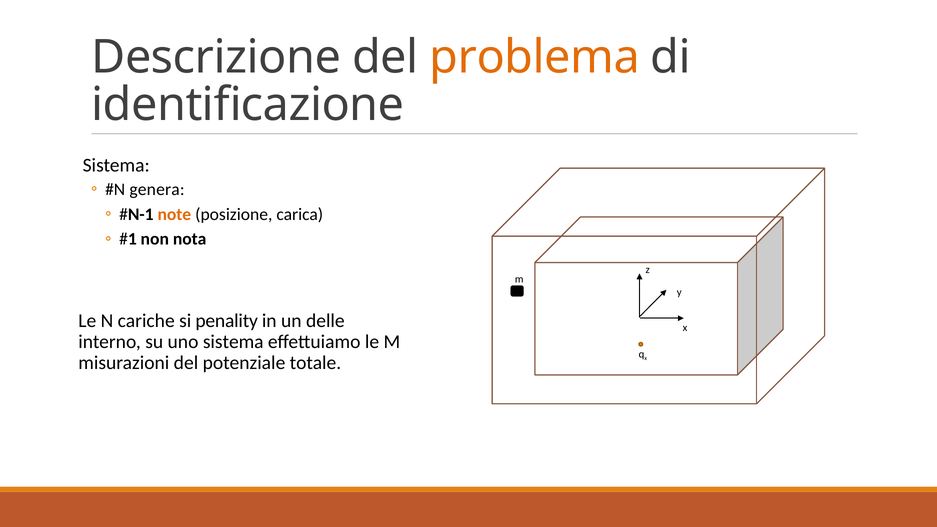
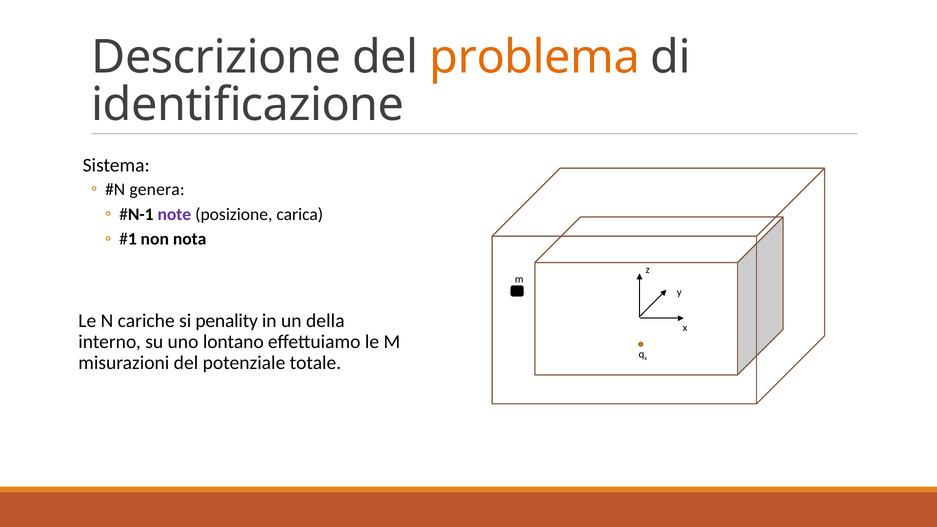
note colour: orange -> purple (174, 214)
delle: delle -> della (325, 321)
uno sistema: sistema -> lontano (233, 342)
